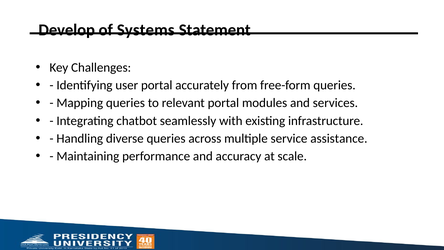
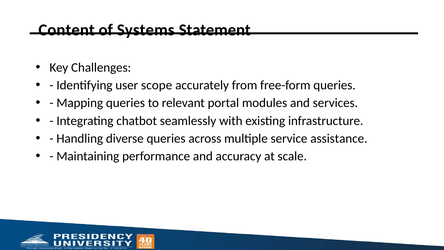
Develop: Develop -> Content (67, 30)
user portal: portal -> scope (157, 85)
